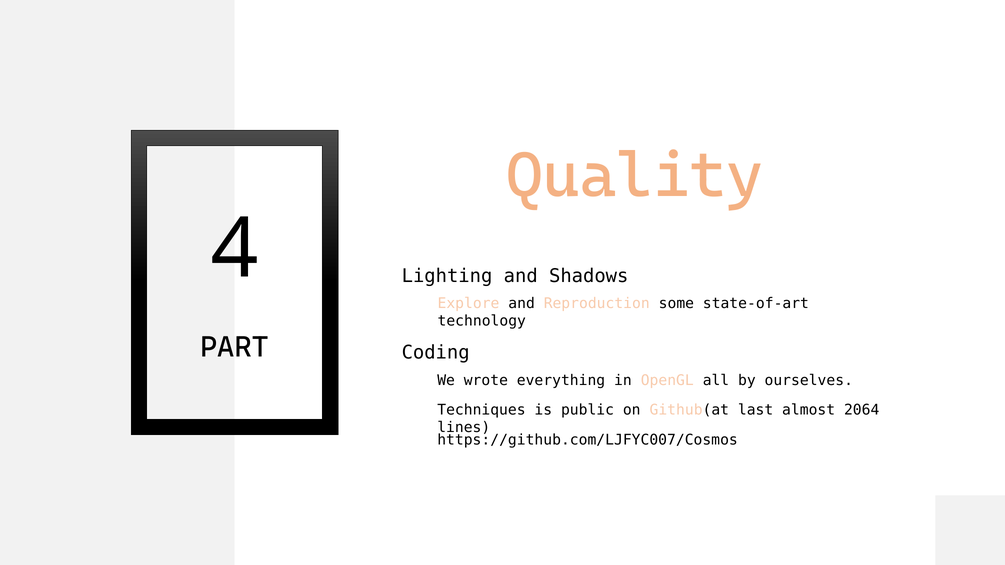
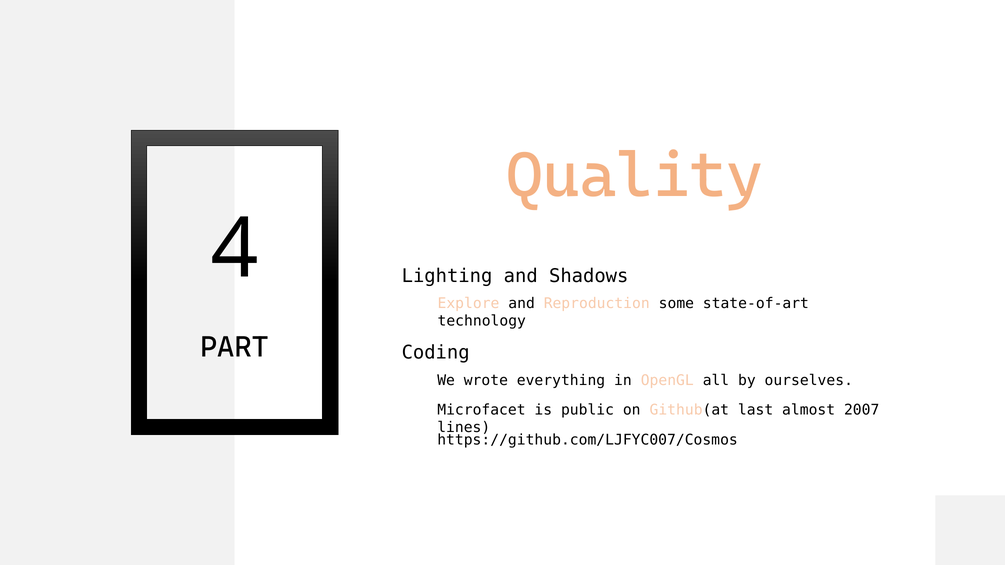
Techniques: Techniques -> Microfacet (481, 410)
2064: 2064 -> 2007 (862, 410)
